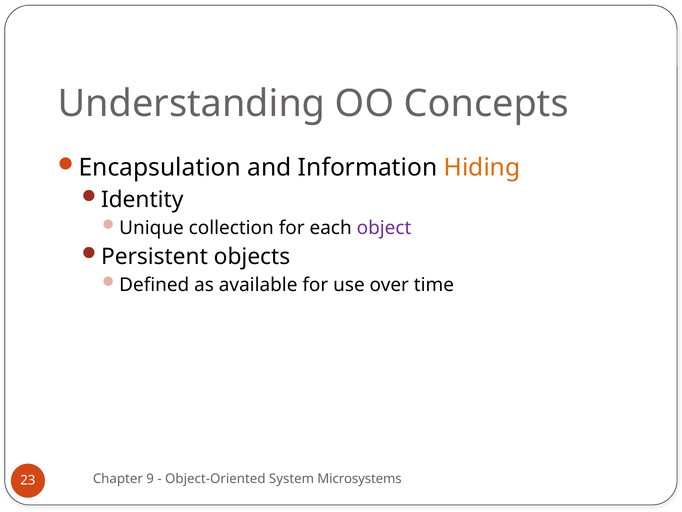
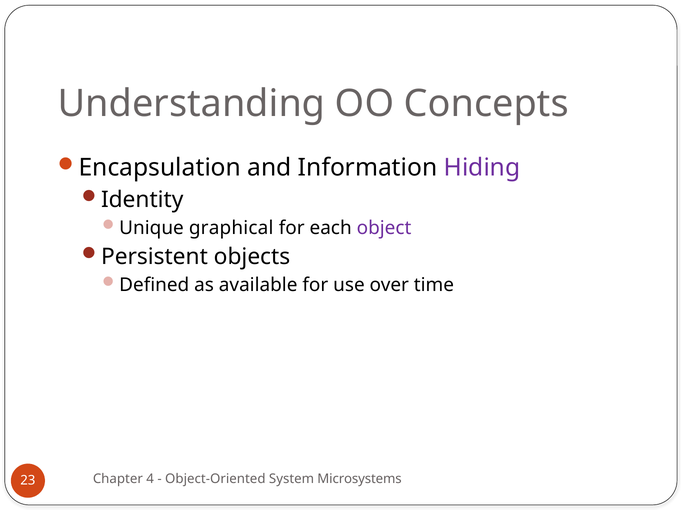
Hiding colour: orange -> purple (482, 168)
collection: collection -> graphical (231, 228)
9: 9 -> 4 (150, 478)
